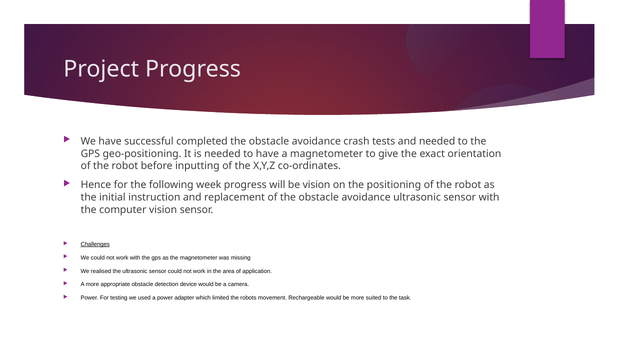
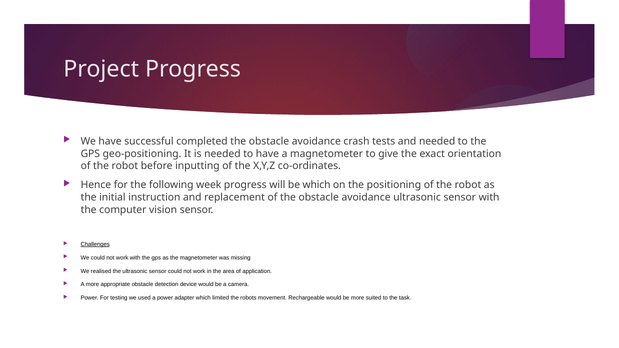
be vision: vision -> which (317, 185)
